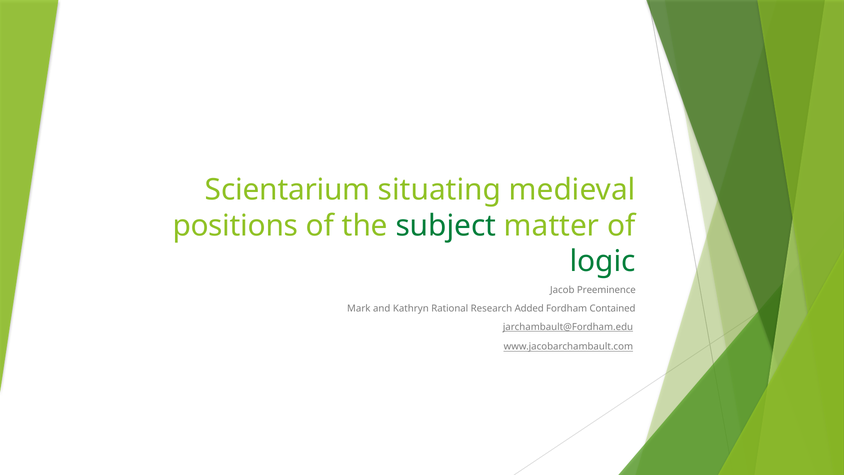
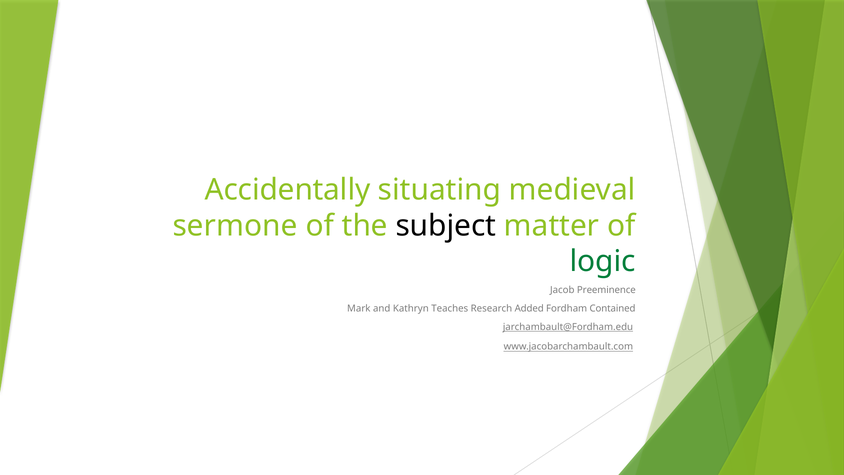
Scientarium: Scientarium -> Accidentally (288, 190)
positions: positions -> sermone (235, 226)
subject colour: green -> black (446, 226)
Rational: Rational -> Teaches (450, 308)
